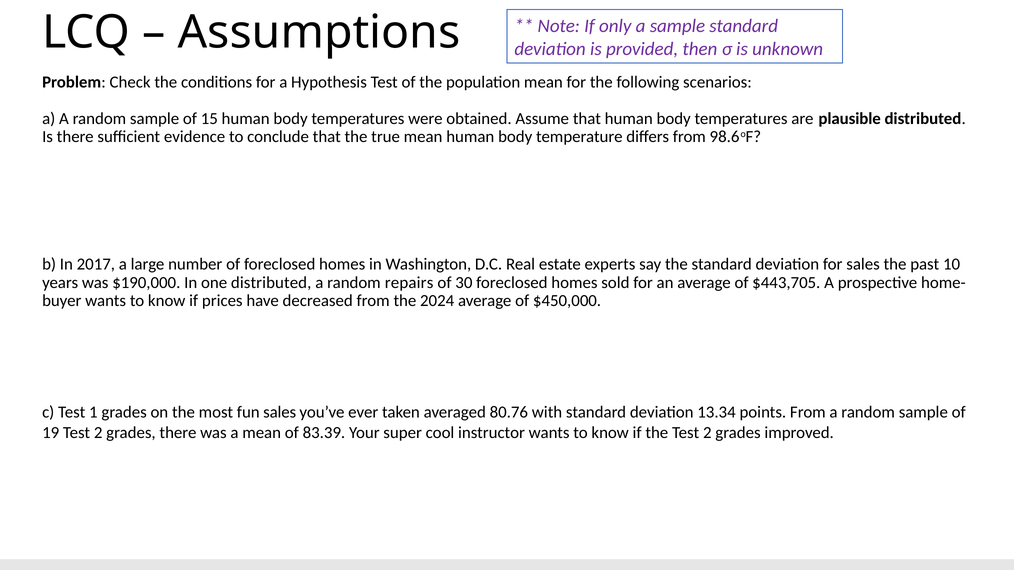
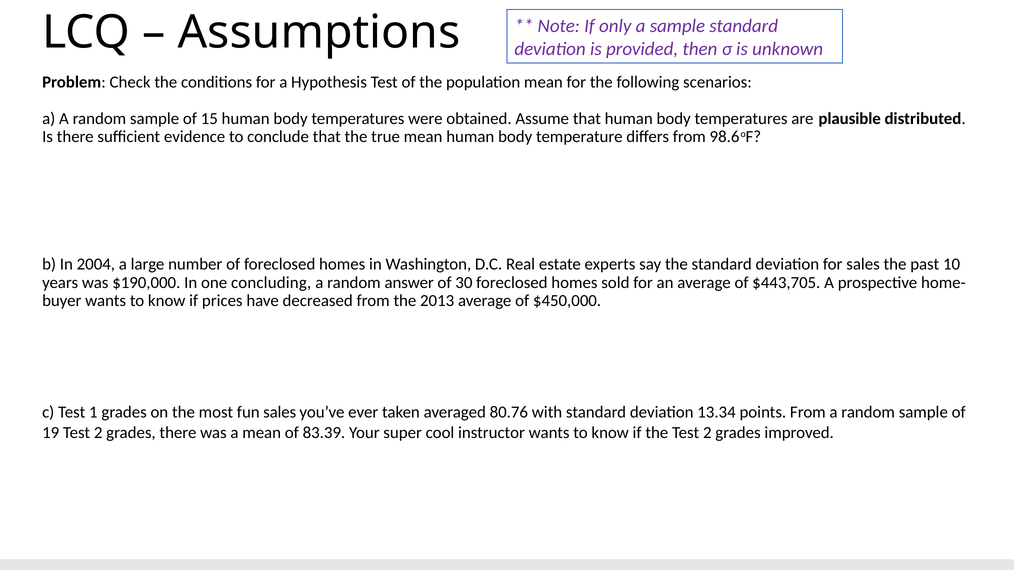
2017: 2017 -> 2004 (96, 264)
one distributed: distributed -> concluding (271, 283)
repairs: repairs -> answer (409, 283)
2024: 2024 -> 2013 (437, 301)
